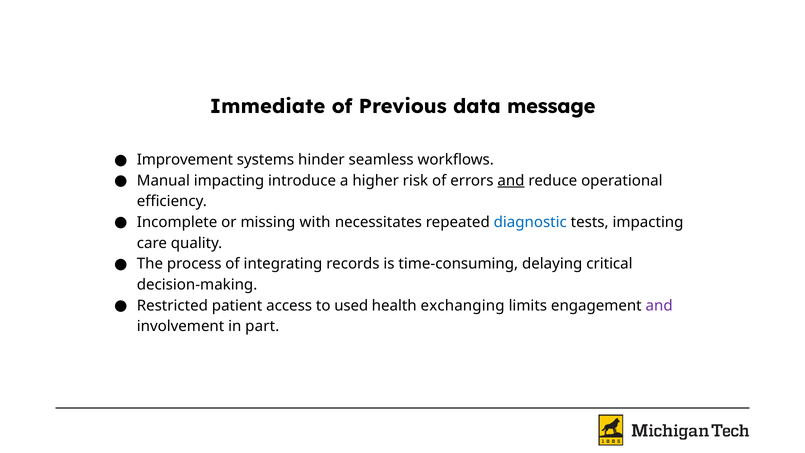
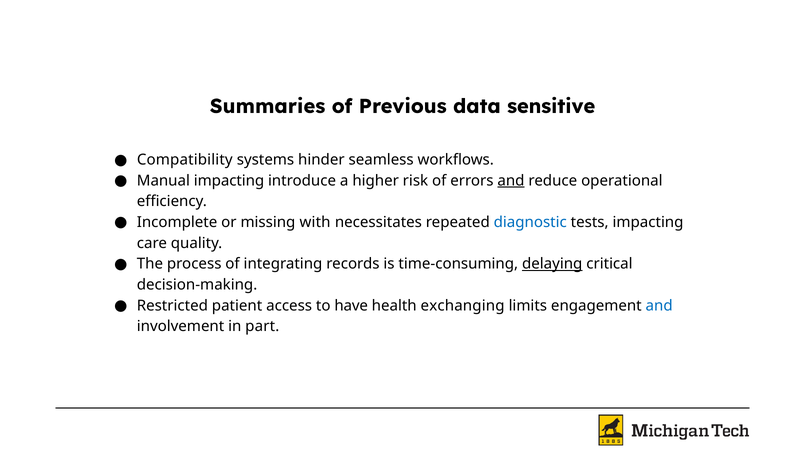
Immediate: Immediate -> Summaries (268, 106)
message: message -> sensitive (551, 106)
Improvement: Improvement -> Compatibility (185, 160)
delaying underline: none -> present (552, 264)
used: used -> have (351, 305)
and colour: purple -> blue (659, 305)
